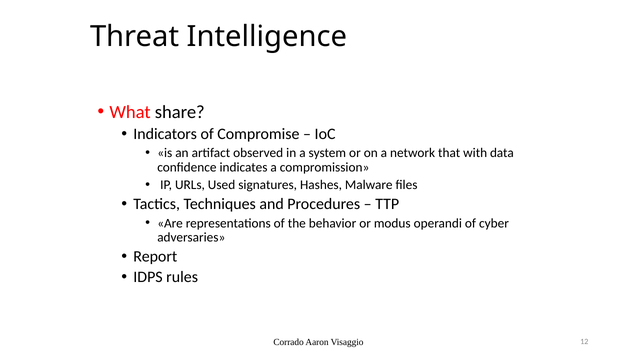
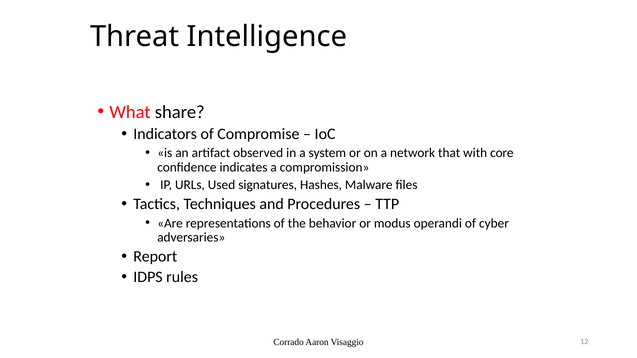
data: data -> core (502, 153)
